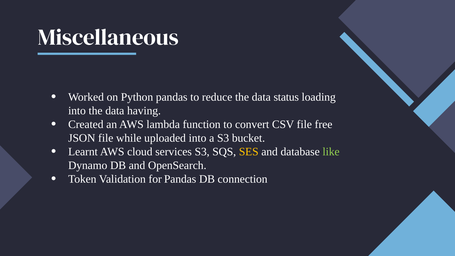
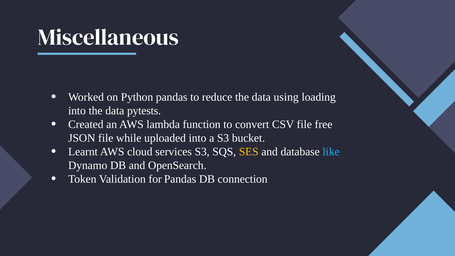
status: status -> using (286, 97)
having: having -> pytests (144, 111)
like colour: light green -> light blue (331, 152)
